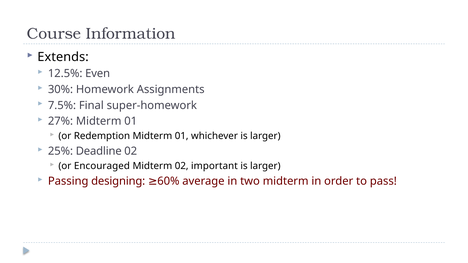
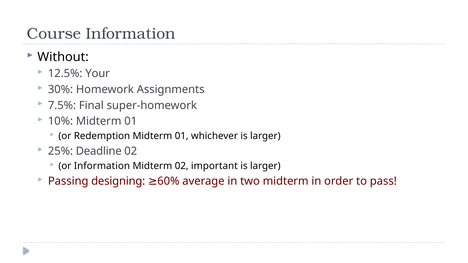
Extends: Extends -> Without (63, 57)
Even: Even -> Your (98, 74)
27%: 27% -> 10% (60, 121)
or Encouraged: Encouraged -> Information (102, 166)
